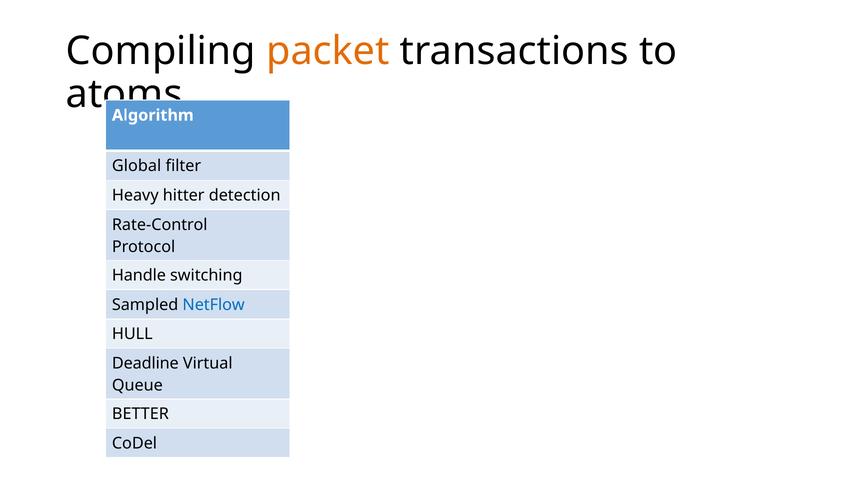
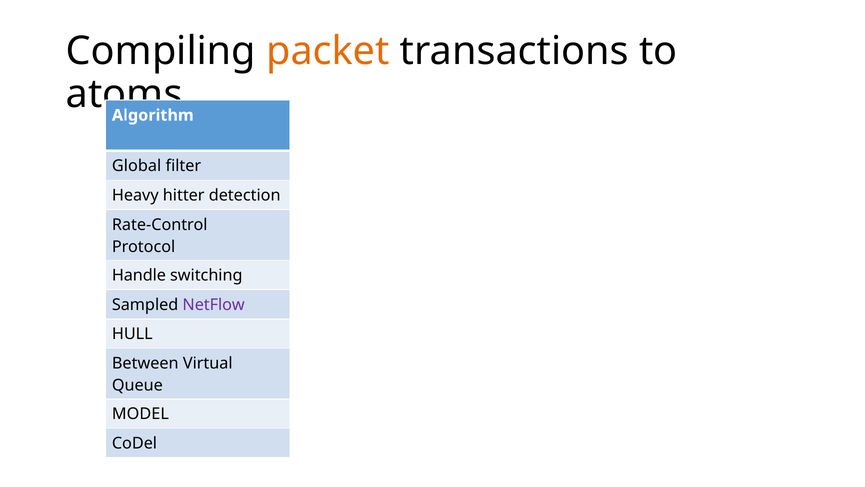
NetFlow colour: blue -> purple (214, 304)
Deadline: Deadline -> Between (145, 363)
BETTER: BETTER -> MODEL (140, 414)
